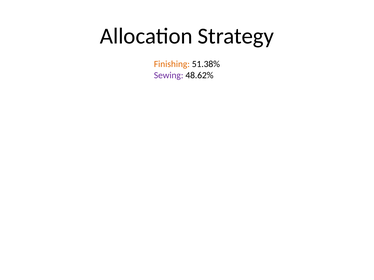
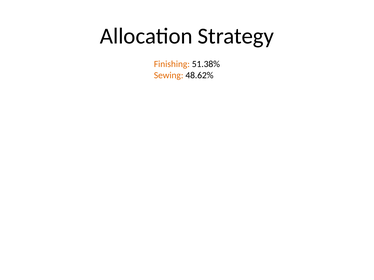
Sewing colour: purple -> orange (169, 75)
